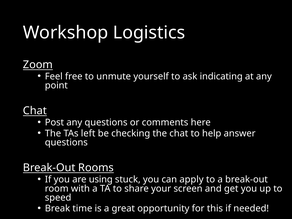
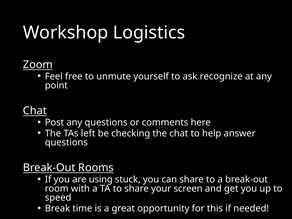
indicating: indicating -> recognize (221, 76)
can apply: apply -> share (192, 180)
